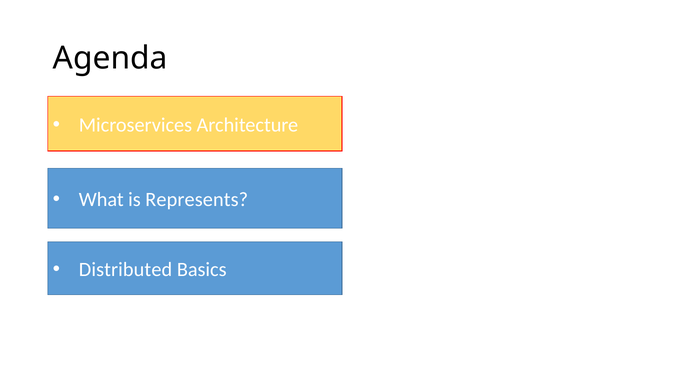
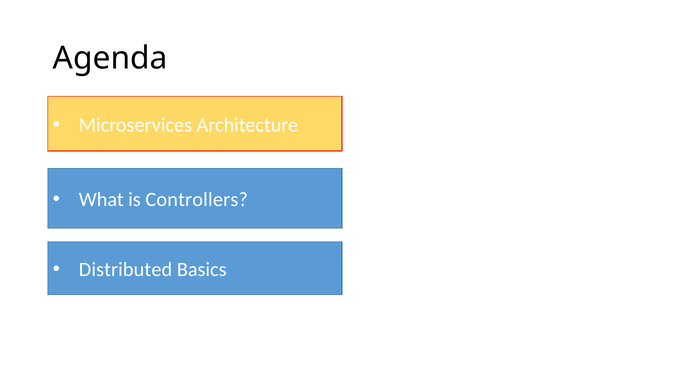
Represents: Represents -> Controllers (197, 199)
